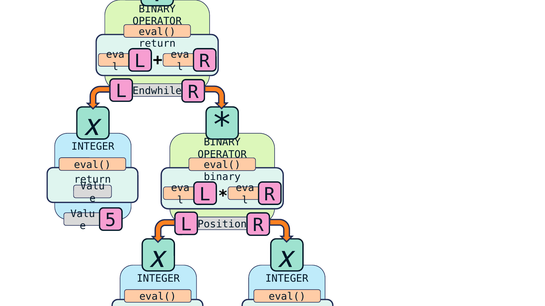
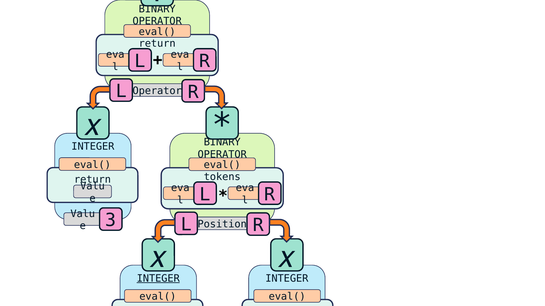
Endwhile: Endwhile -> Operator (157, 91)
binary: binary -> tokens (222, 177)
5: 5 -> 3 (111, 221)
INTEGER underline: none -> present (158, 279)
